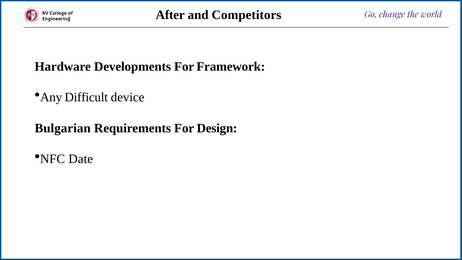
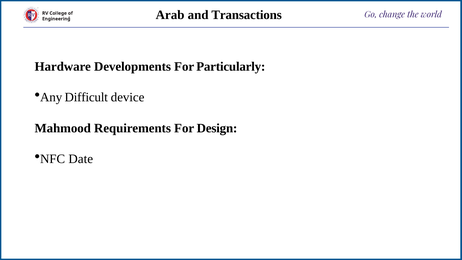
After: After -> Arab (170, 15)
Competitors: Competitors -> Transactions (247, 15)
Framework: Framework -> Particularly (231, 66)
Bulgarian: Bulgarian -> Mahmood (63, 128)
